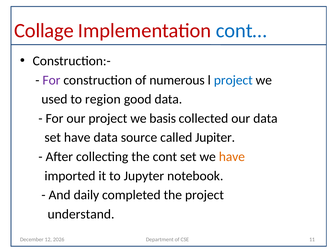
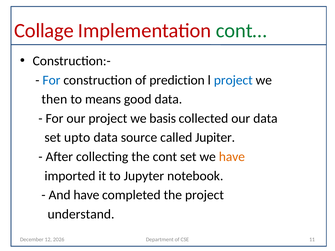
cont… colour: blue -> green (241, 31)
For colour: purple -> blue (51, 80)
numerous: numerous -> prediction (177, 80)
used: used -> then (54, 99)
region: region -> means (103, 99)
set have: have -> upto (77, 138)
And daily: daily -> have (86, 195)
